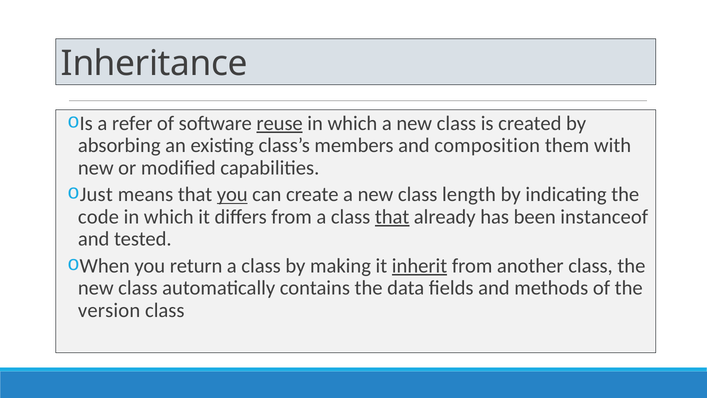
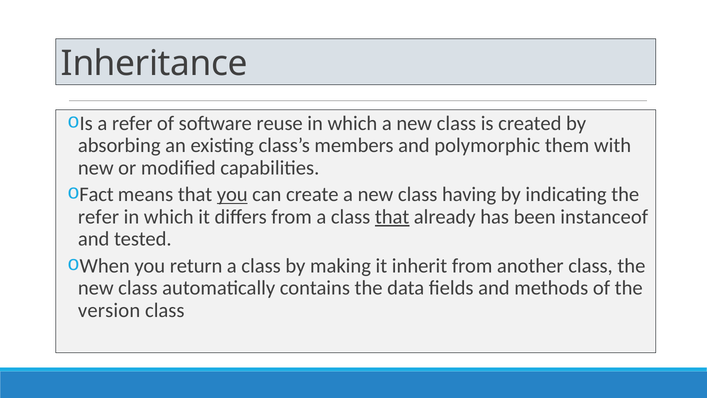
reuse underline: present -> none (280, 123)
composition: composition -> polymorphic (487, 146)
Just: Just -> Fact (96, 194)
length: length -> having (469, 194)
code: code -> refer (99, 217)
inherit underline: present -> none (420, 266)
